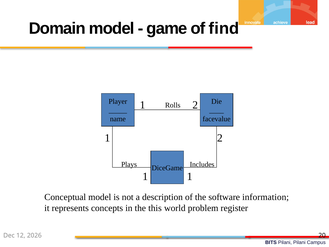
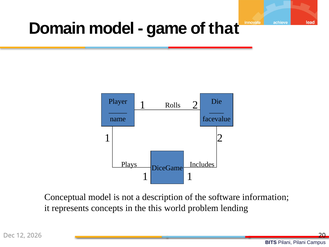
find: find -> that (224, 28)
register: register -> lending (234, 208)
